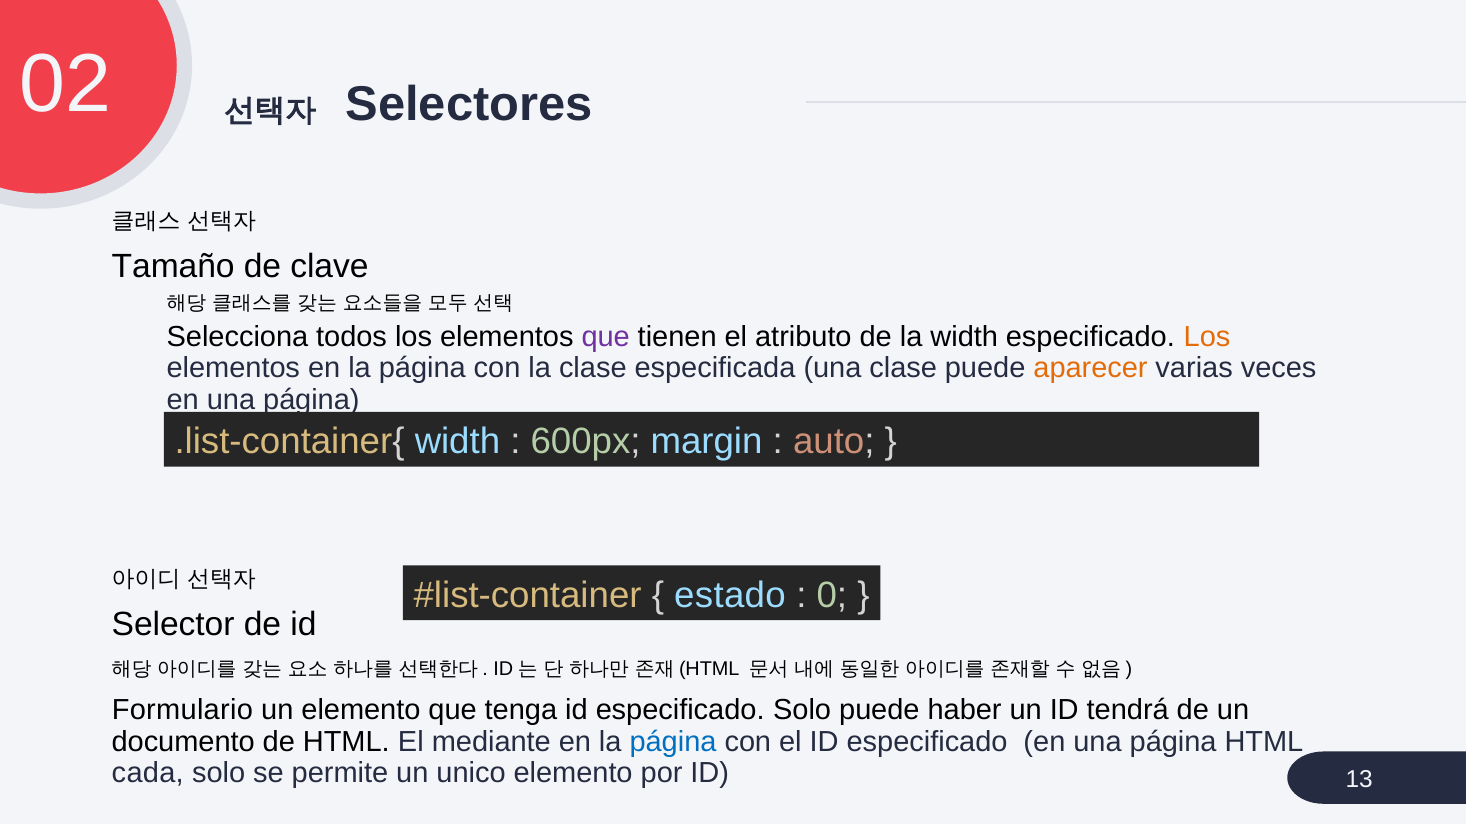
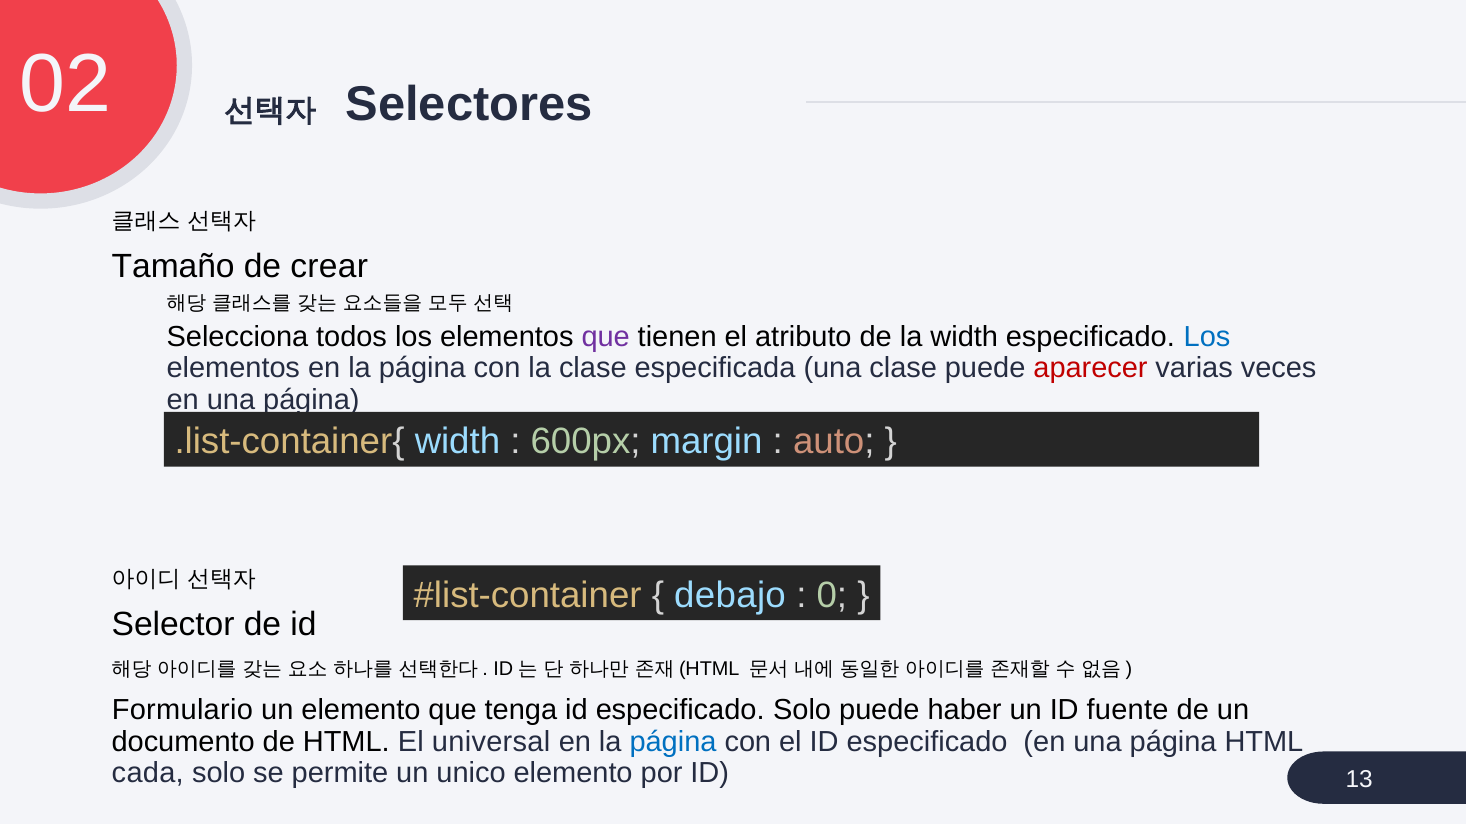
clave: clave -> crear (329, 267)
Los colour: orange -> blue (1207, 337)
aparecer colour: orange -> red (1091, 369)
estado: estado -> debajo (730, 596)
tendrá: tendrá -> fuente (1128, 711)
mediante: mediante -> universal (491, 742)
